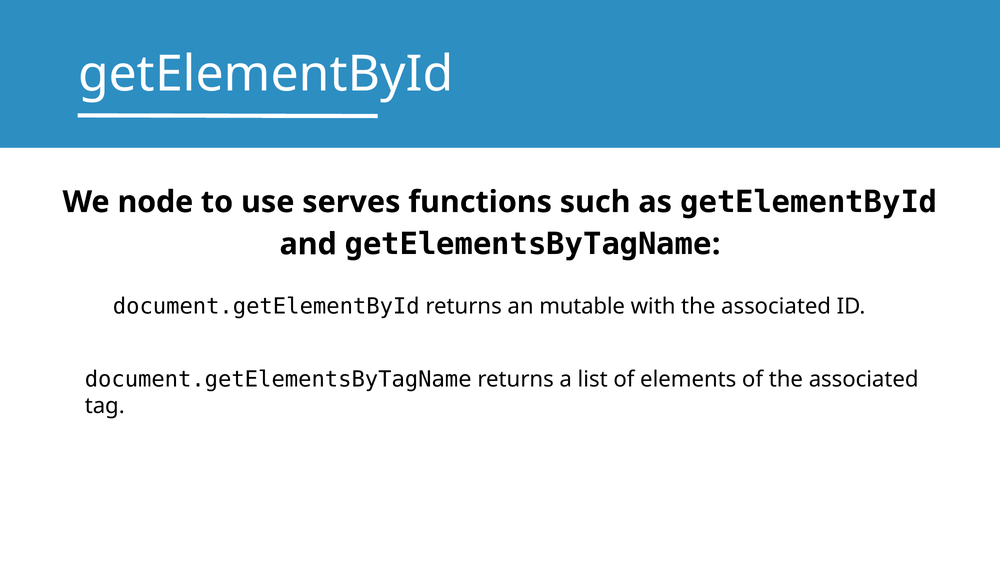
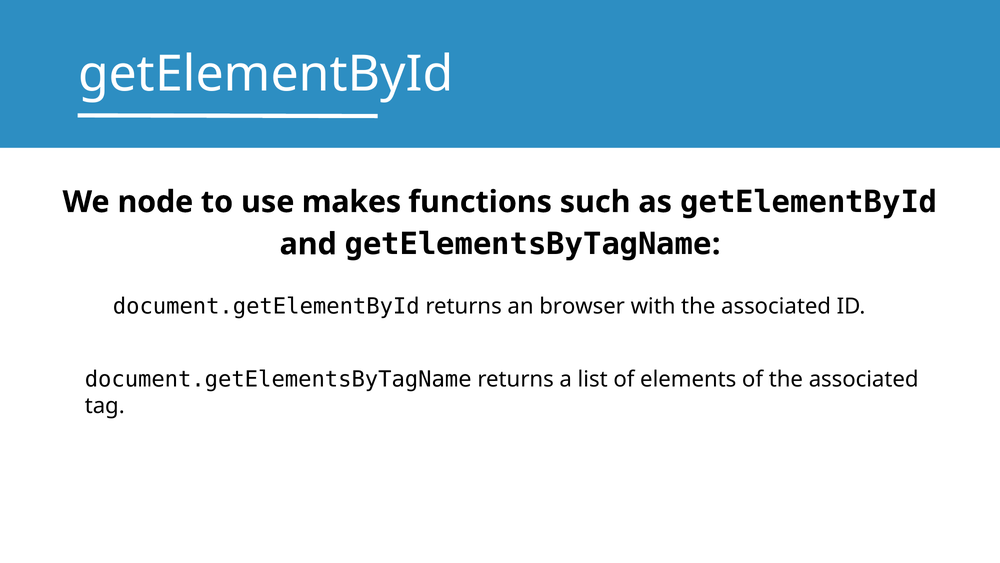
serves: serves -> makes (351, 202)
mutable: mutable -> browser (582, 306)
